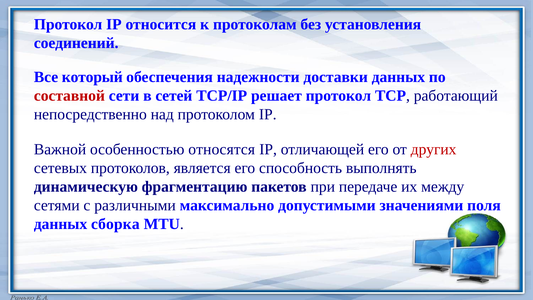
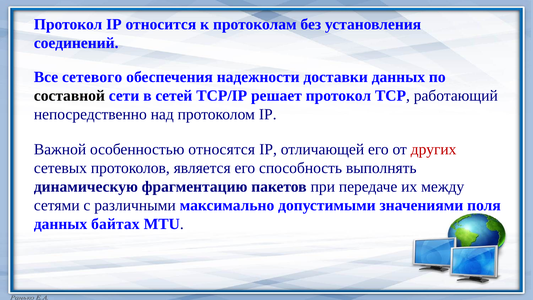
который: который -> сетевого (92, 77)
составной colour: red -> black (69, 96)
сборка: сборка -> байтах (115, 224)
